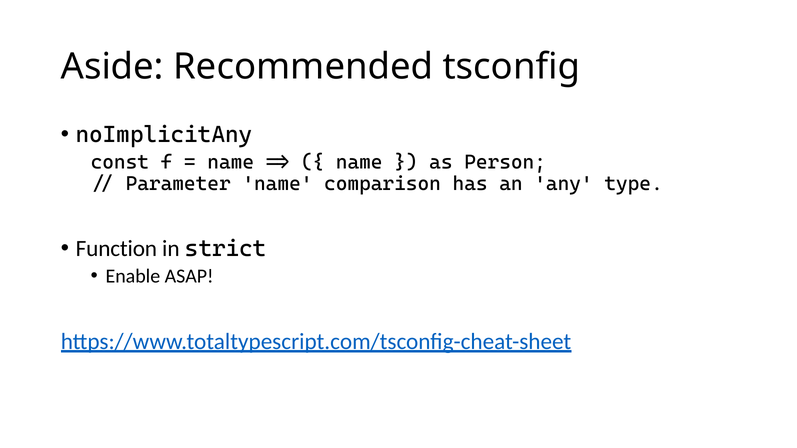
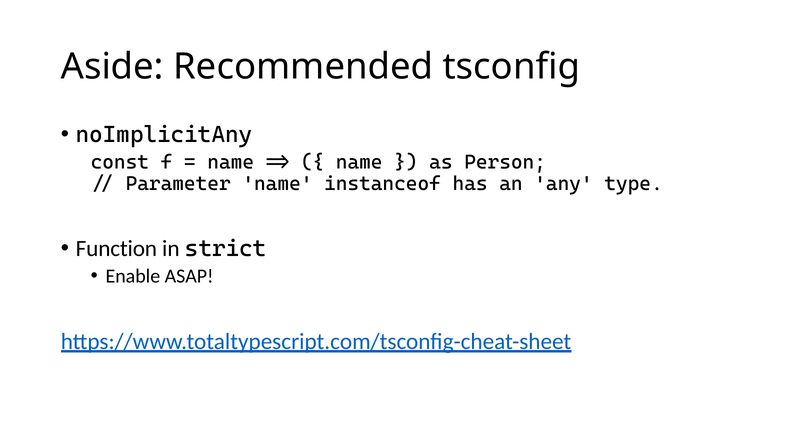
comparison: comparison -> instanceof (382, 184)
